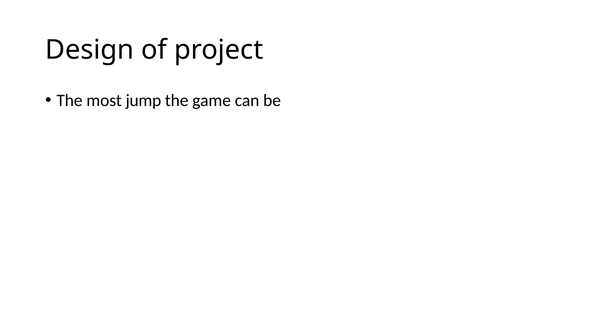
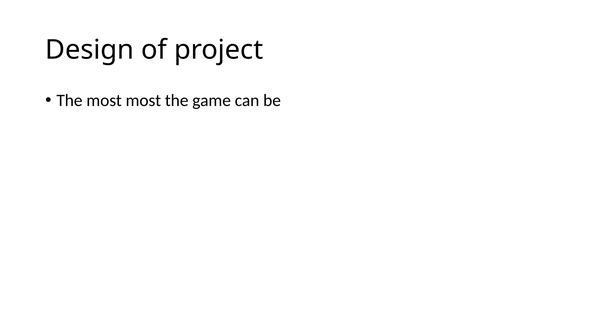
most jump: jump -> most (143, 100)
